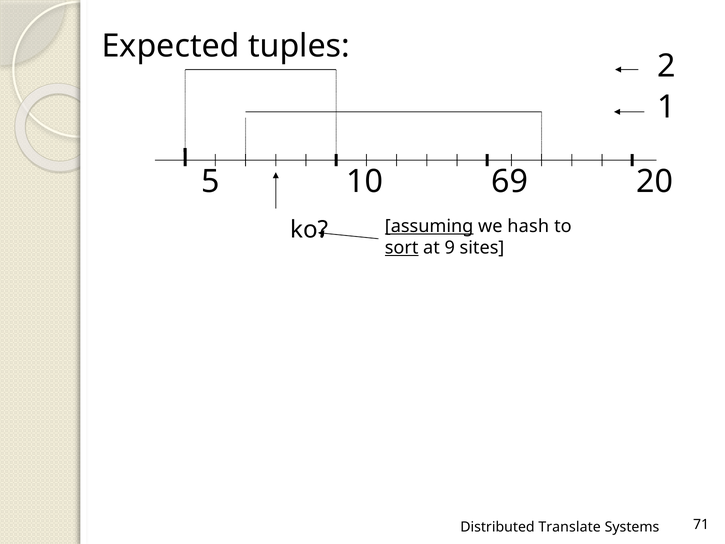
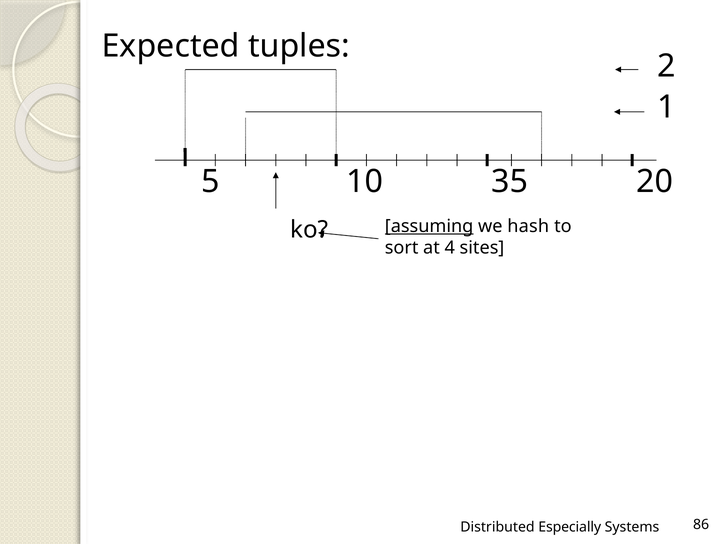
69: 69 -> 35 (510, 182)
sort underline: present -> none (402, 248)
9: 9 -> 4 (450, 248)
Translate: Translate -> Especially (570, 527)
71: 71 -> 86 (701, 524)
